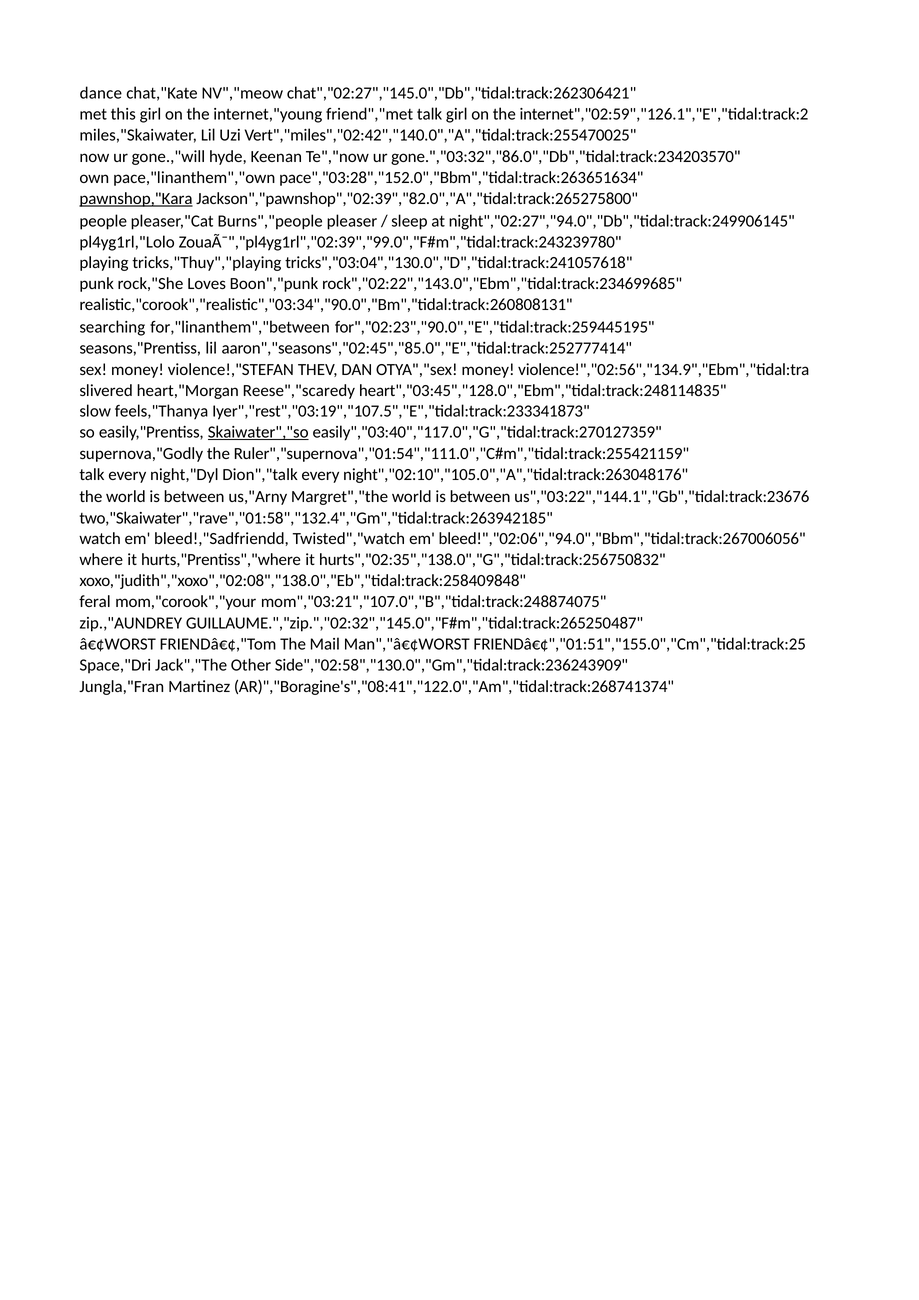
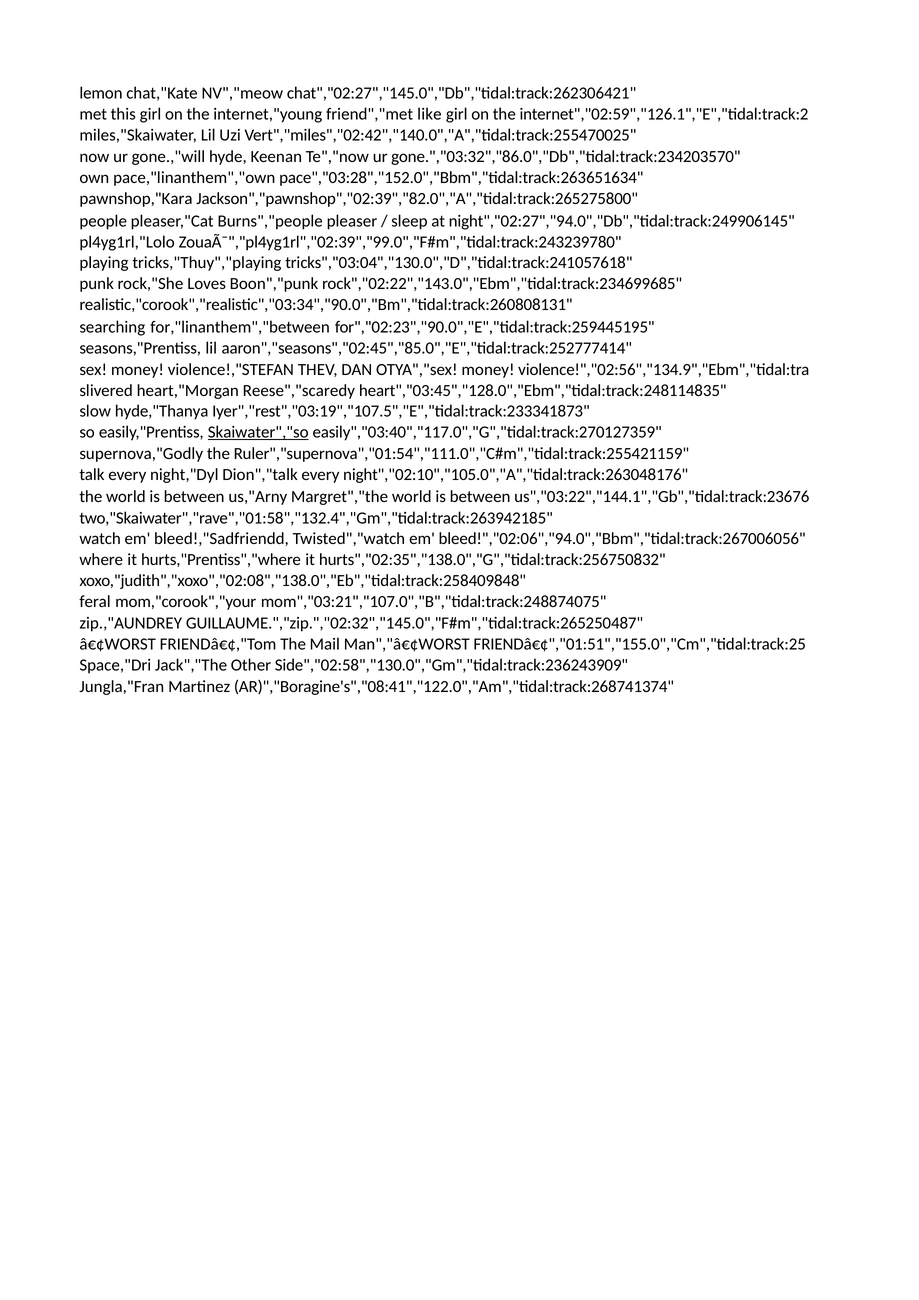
dance: dance -> lemon (101, 93)
friend","met talk: talk -> like (429, 114)
pawnshop,"Kara underline: present -> none (136, 199)
feels,"Thanya: feels,"Thanya -> hyde,"Thanya (162, 411)
